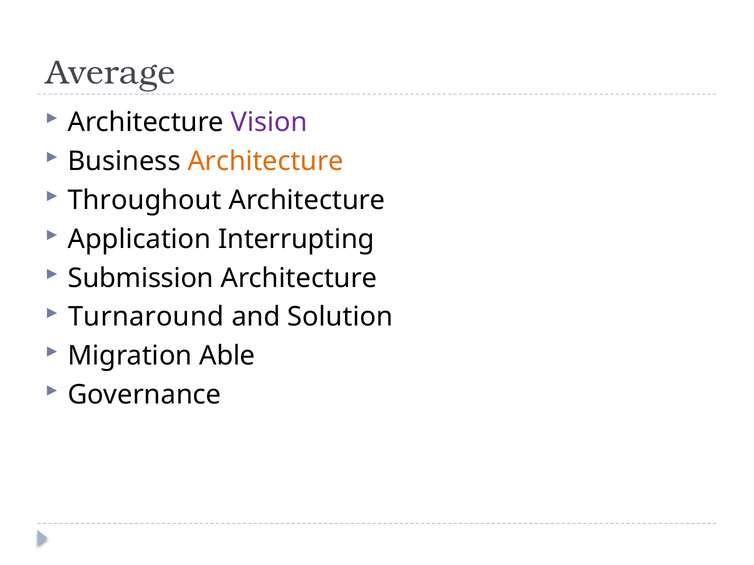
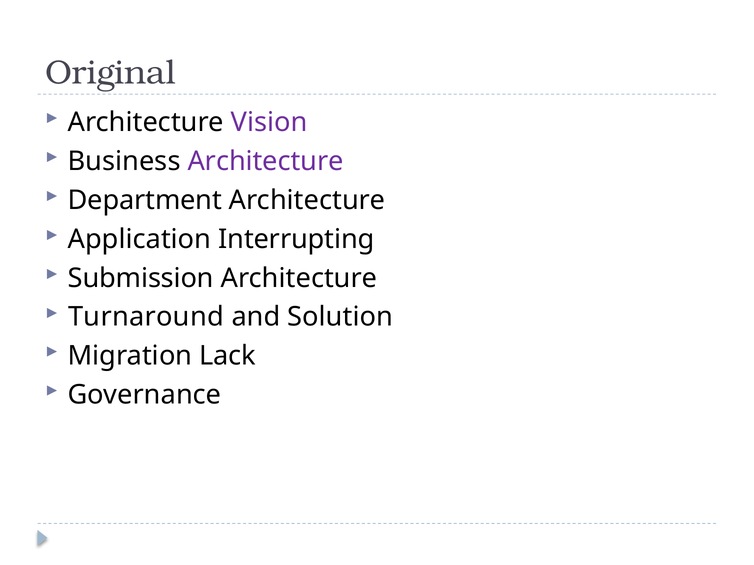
Average: Average -> Original (111, 73)
Architecture colour: orange -> purple (266, 161)
Throughout: Throughout -> Department (145, 200)
Able: Able -> Lack (227, 356)
